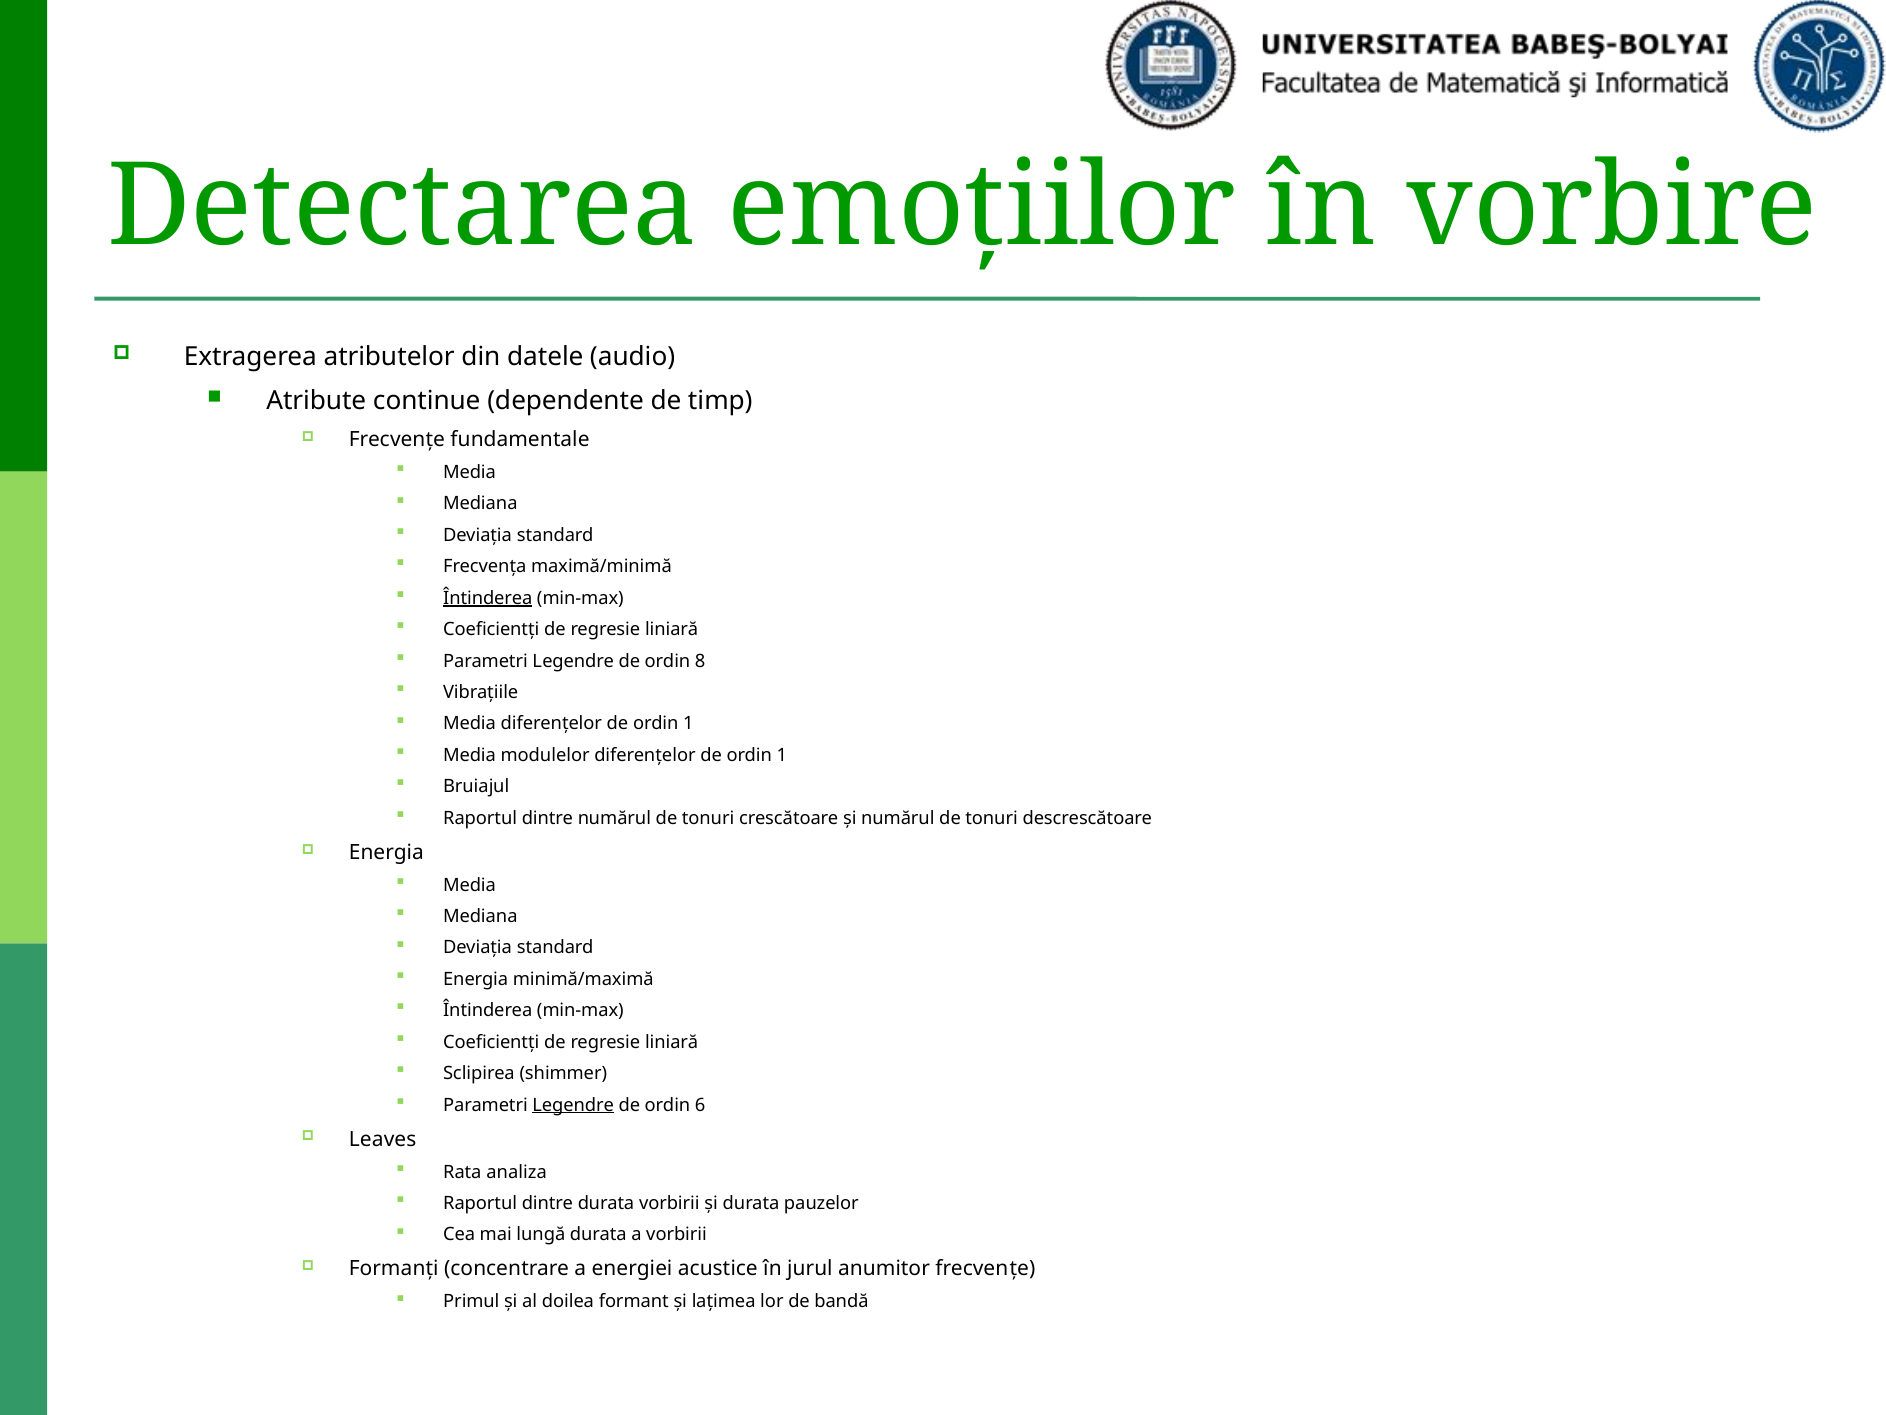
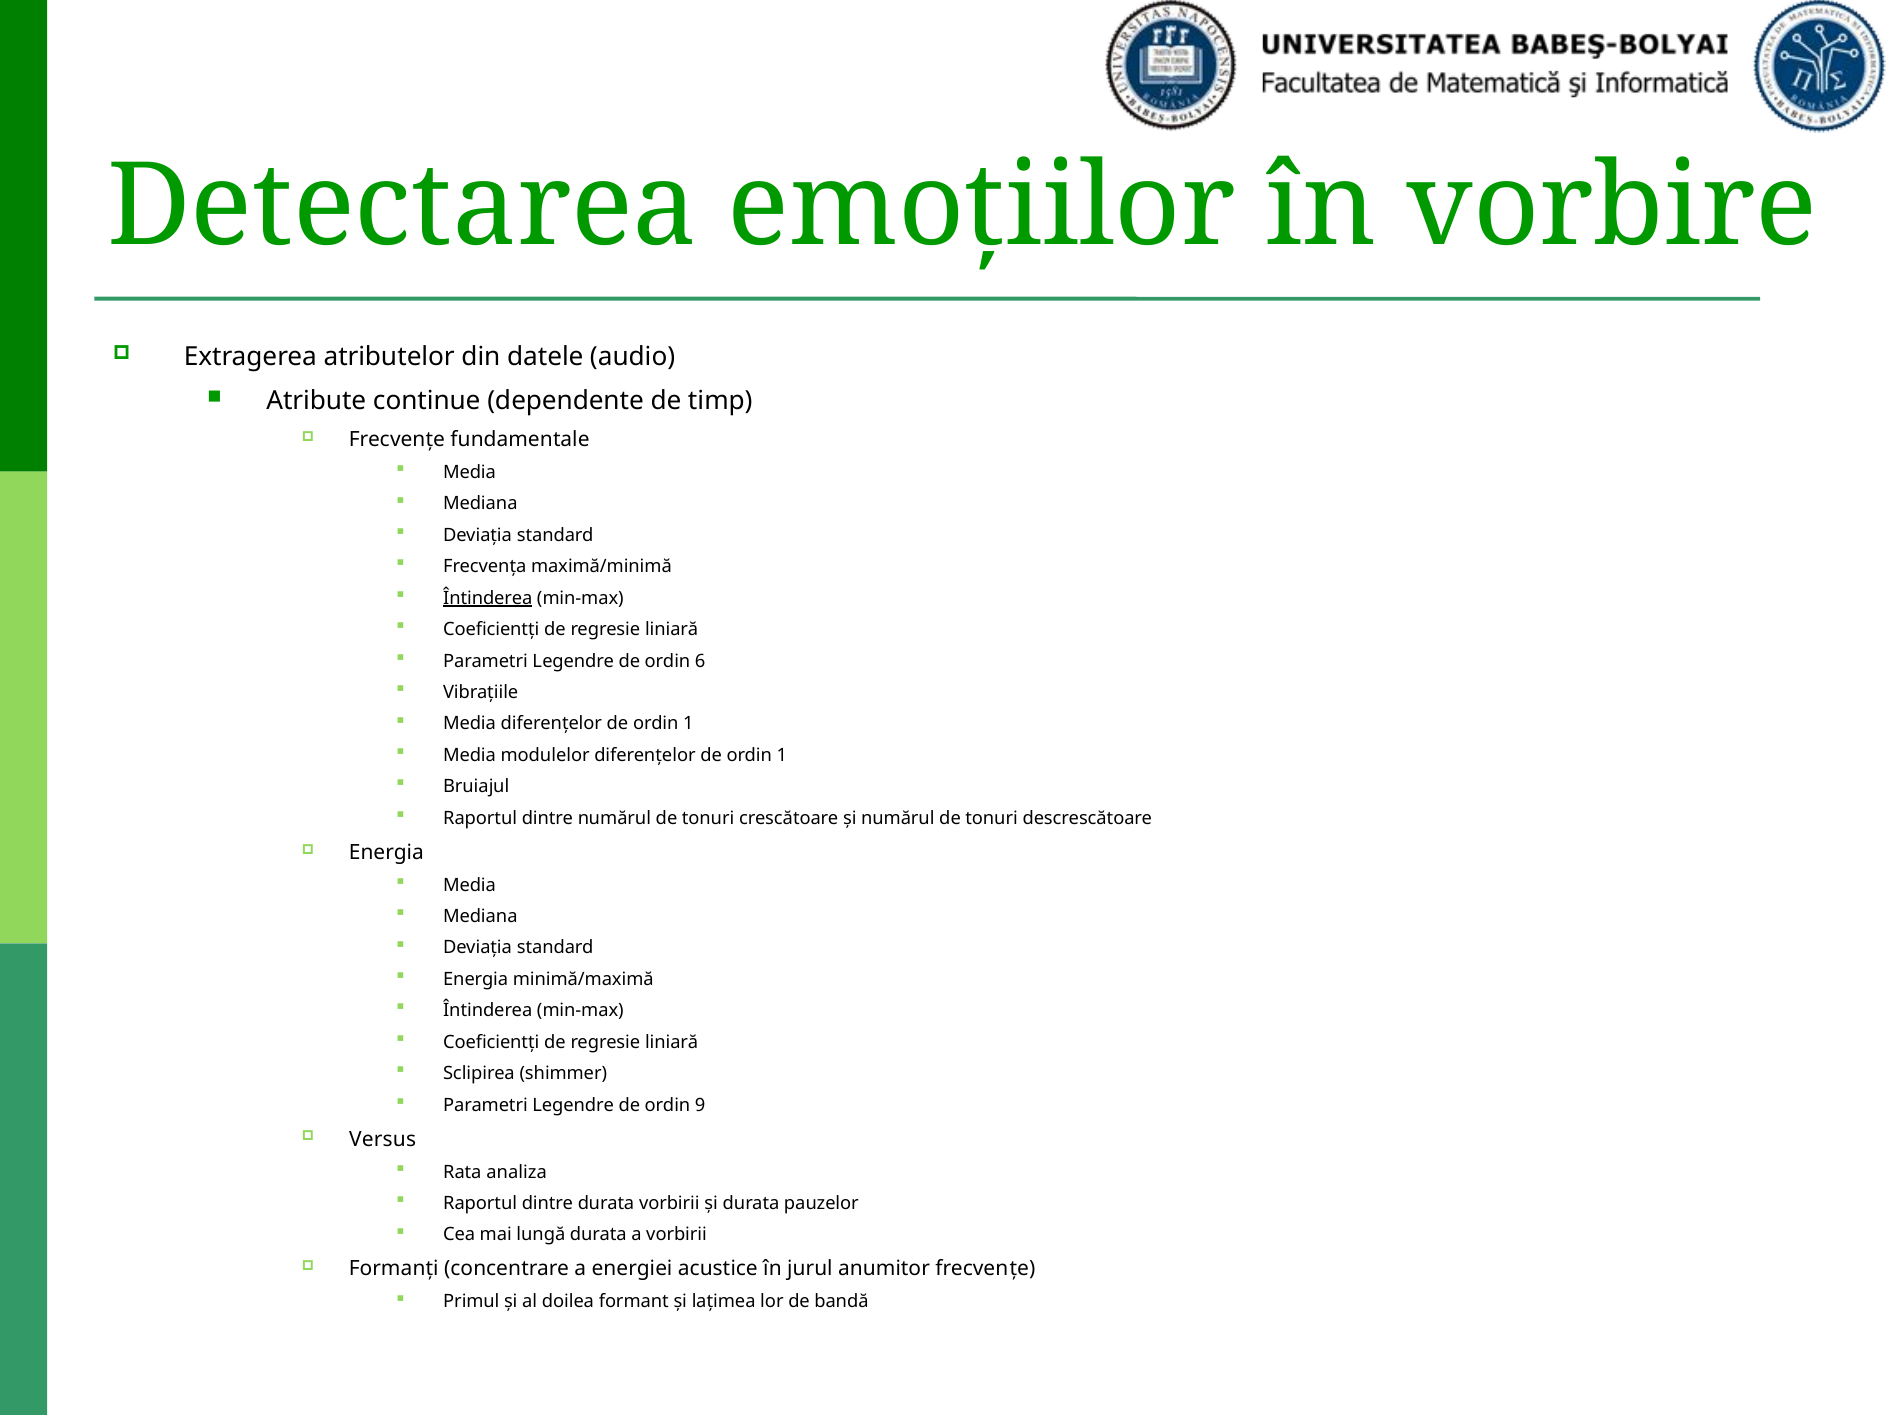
8: 8 -> 6 (700, 661)
Legendre underline: present -> none (573, 1105)
6: 6 -> 9 (700, 1105)
Leaves: Leaves -> Versus (383, 1139)
